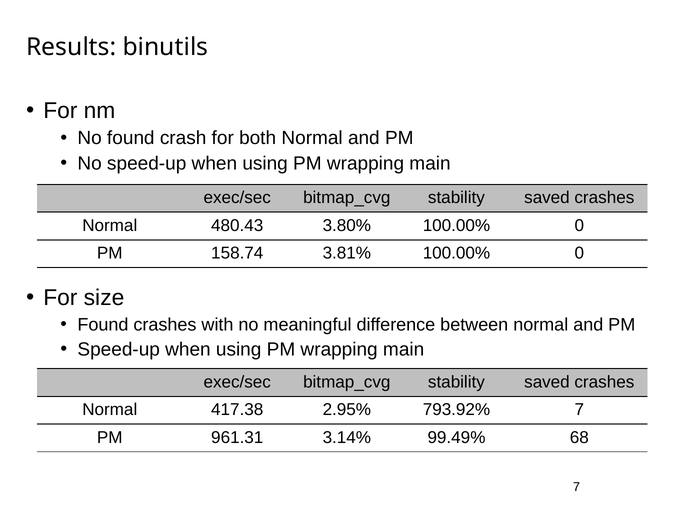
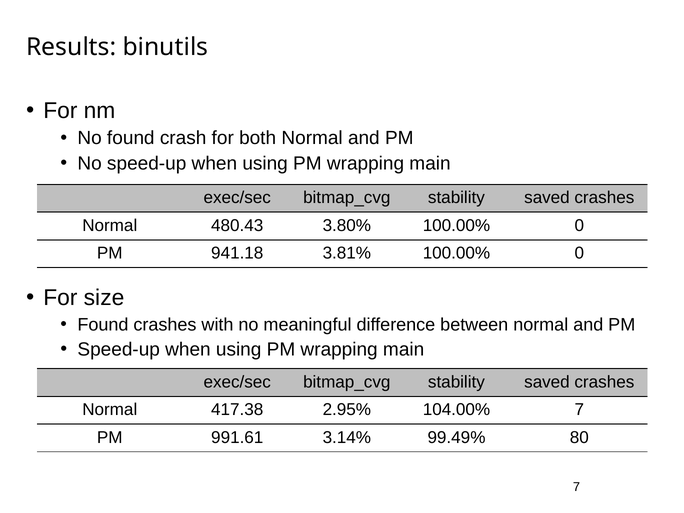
158.74: 158.74 -> 941.18 (237, 253)
793.92%: 793.92% -> 104.00% (456, 410)
961.31: 961.31 -> 991.61 (237, 437)
68: 68 -> 80 (579, 437)
